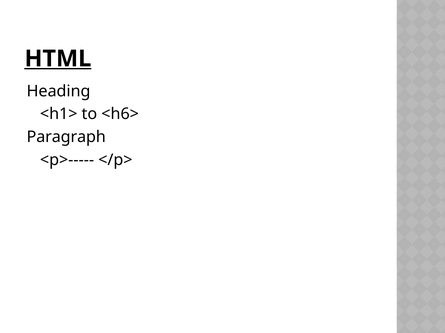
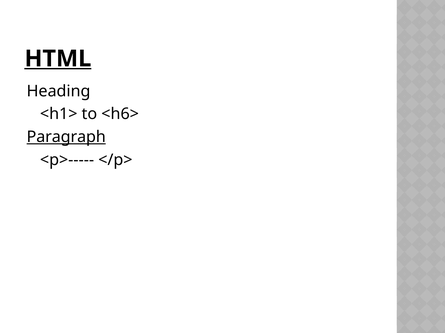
Paragraph underline: none -> present (66, 137)
